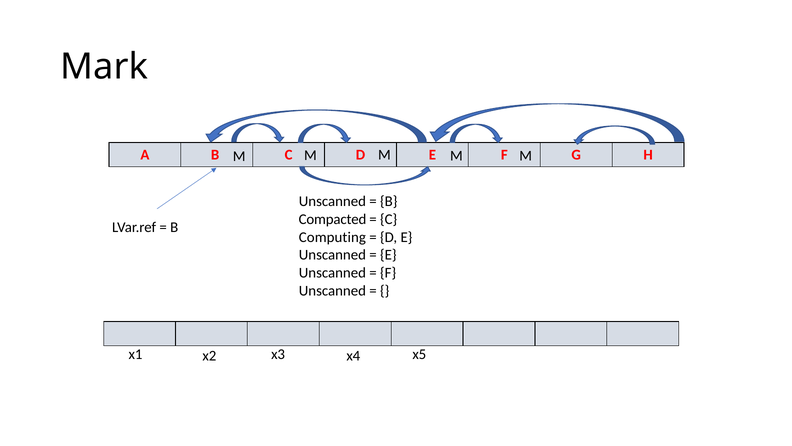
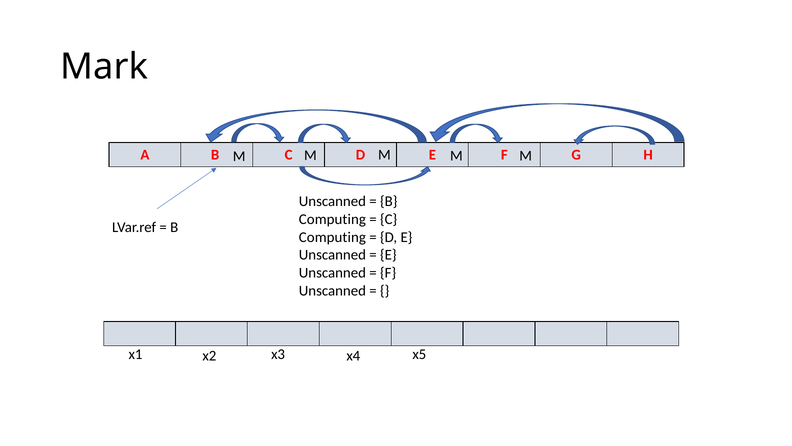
Compacted: Compacted -> Computing (332, 219)
